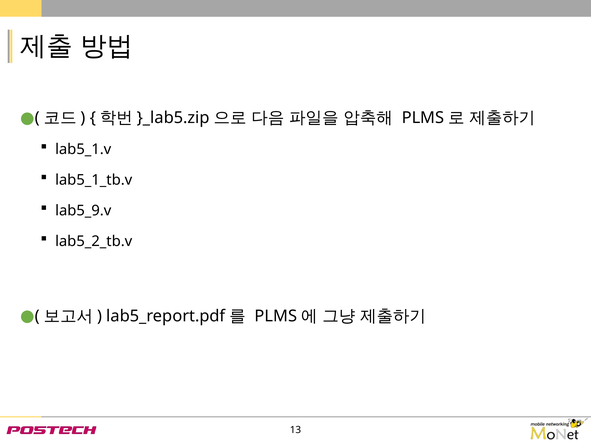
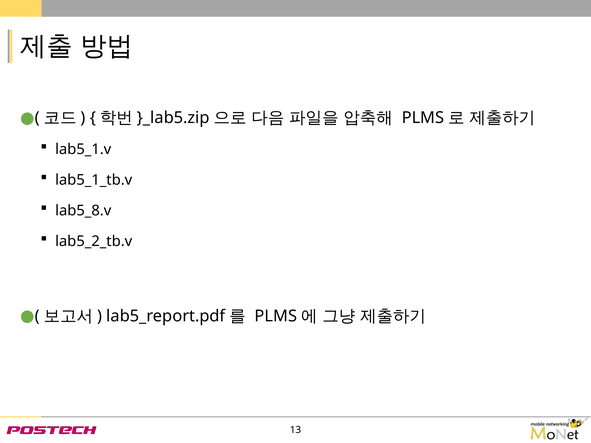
lab5_9.v: lab5_9.v -> lab5_8.v (83, 211)
